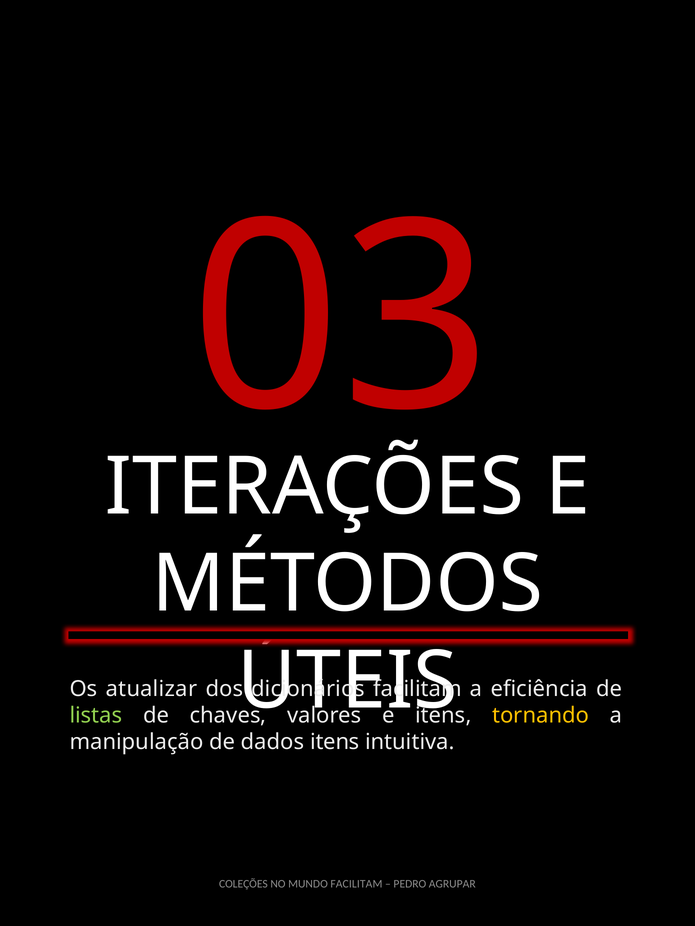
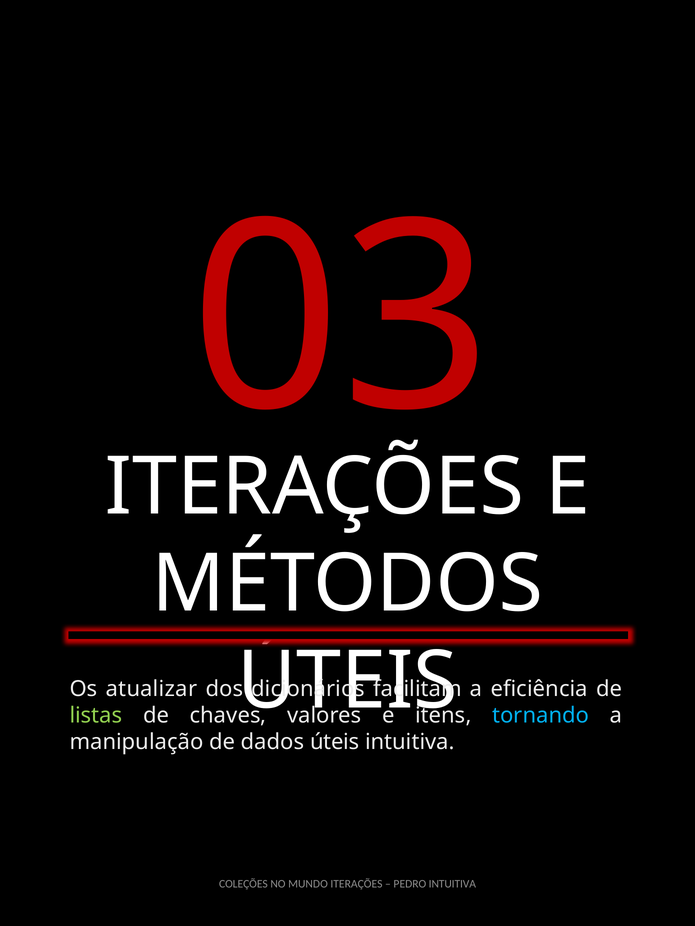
tornando colour: yellow -> light blue (541, 716)
dados itens: itens -> úteis (335, 742)
MUNDO FACILITAM: FACILITAM -> ITERAÇÕES (356, 884)
PEDRO AGRUPAR: AGRUPAR -> INTUITIVA (452, 884)
